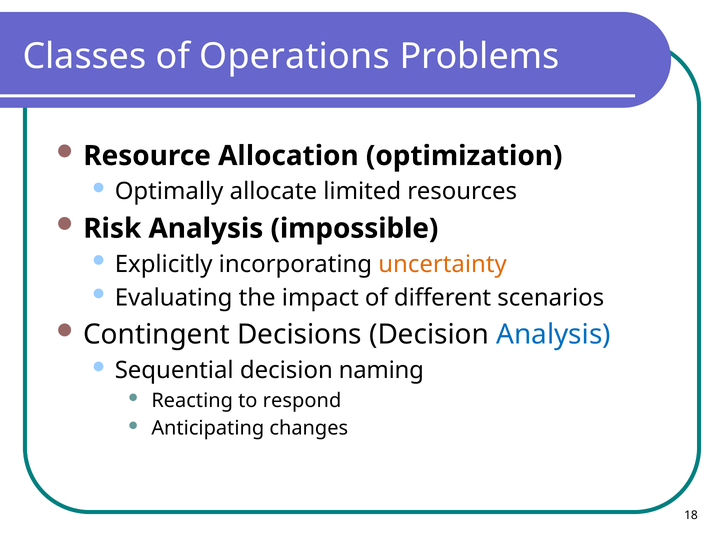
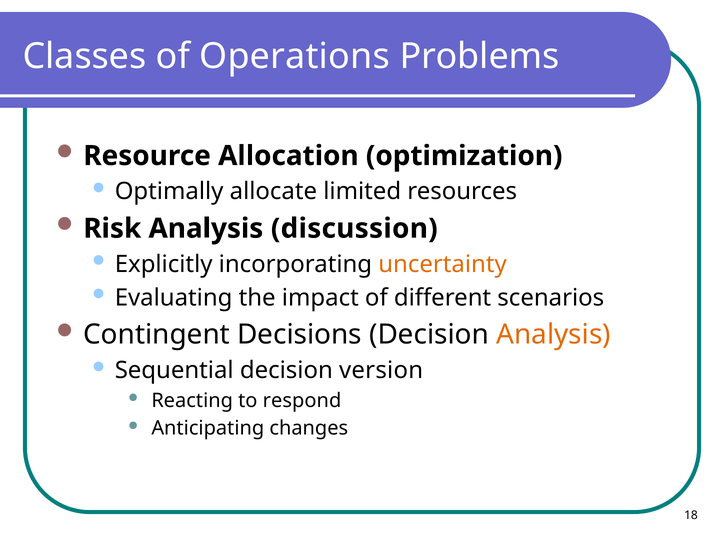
impossible: impossible -> discussion (354, 229)
Analysis colour: blue -> orange (554, 335)
naming: naming -> version (381, 371)
